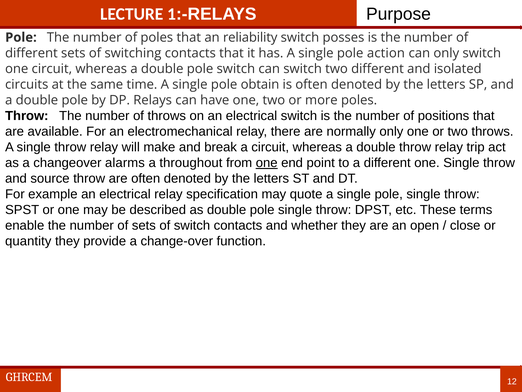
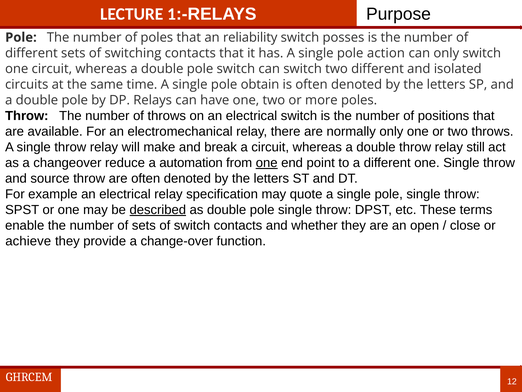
trip: trip -> still (476, 147)
alarms: alarms -> reduce (125, 163)
throughout: throughout -> automation (191, 163)
described underline: none -> present (158, 210)
quantity: quantity -> achieve (28, 241)
